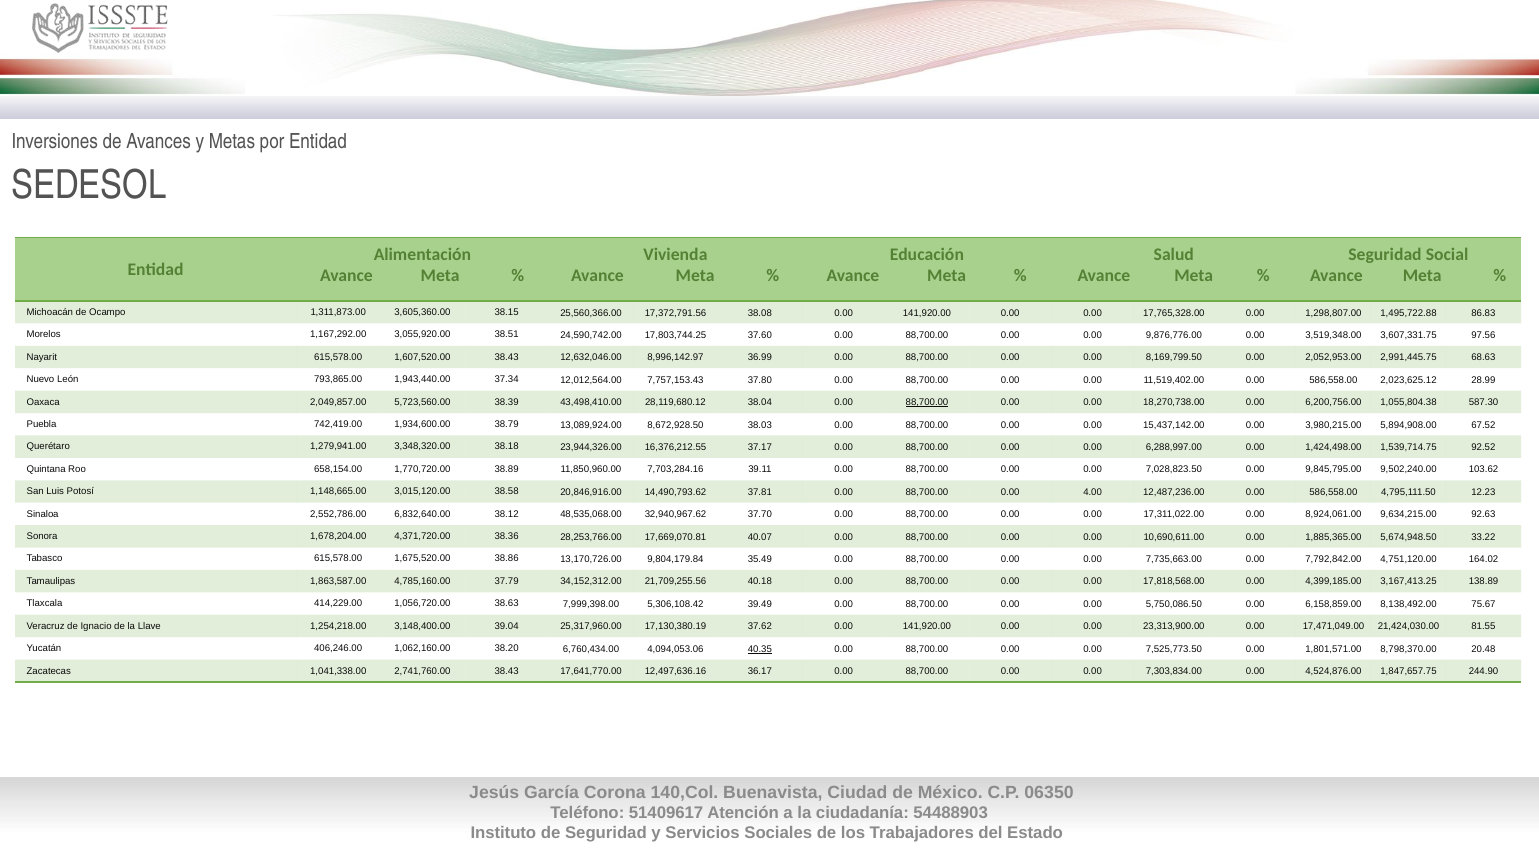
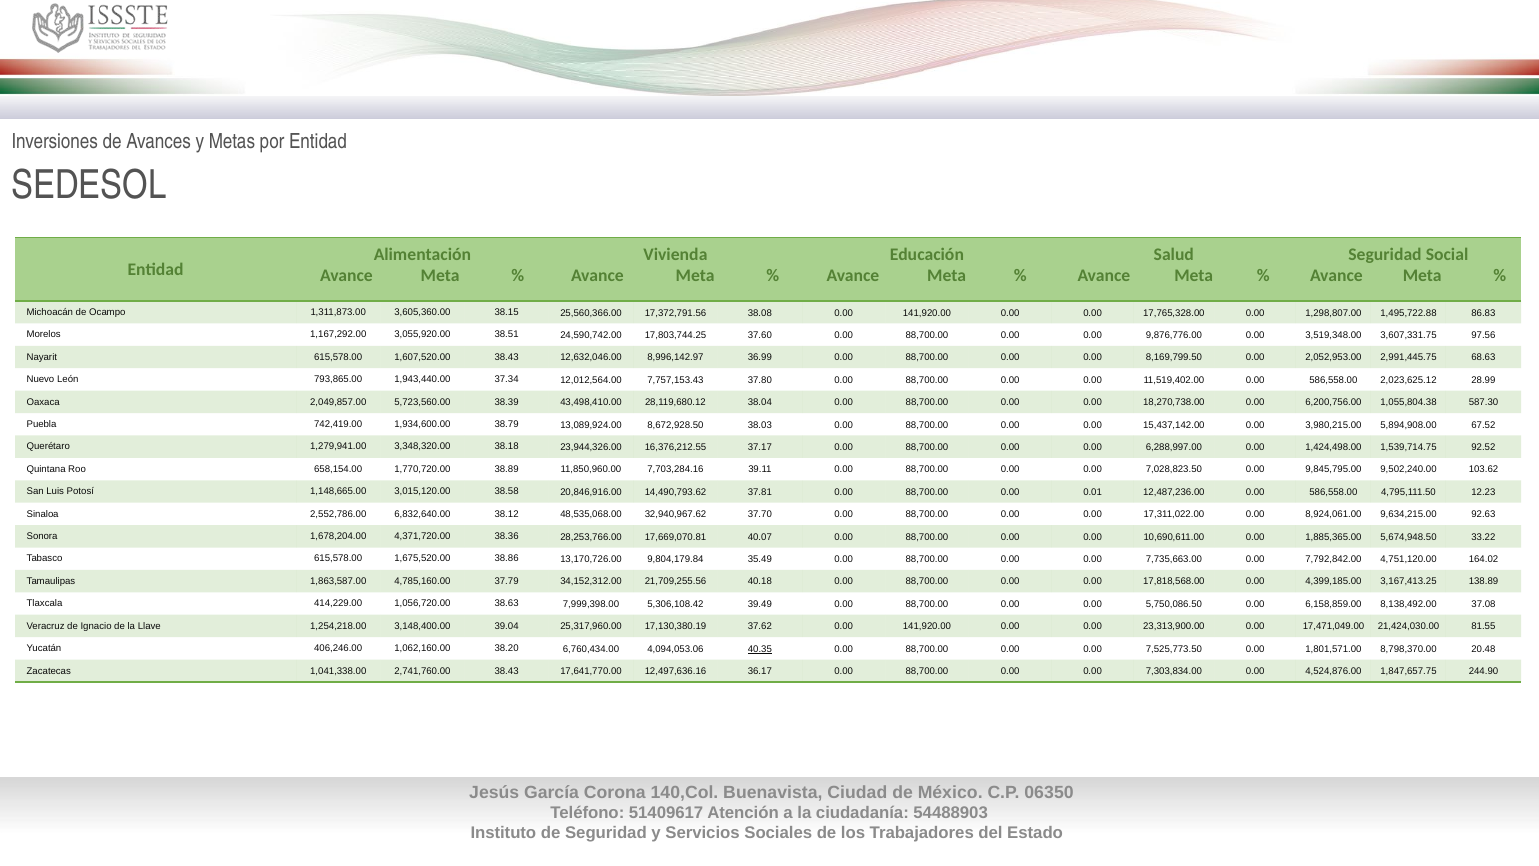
88,700.00 underline: present -> none (927, 402)
4.00: 4.00 -> 0.01 (1093, 492)
75.67: 75.67 -> 37.08 (1483, 604)
